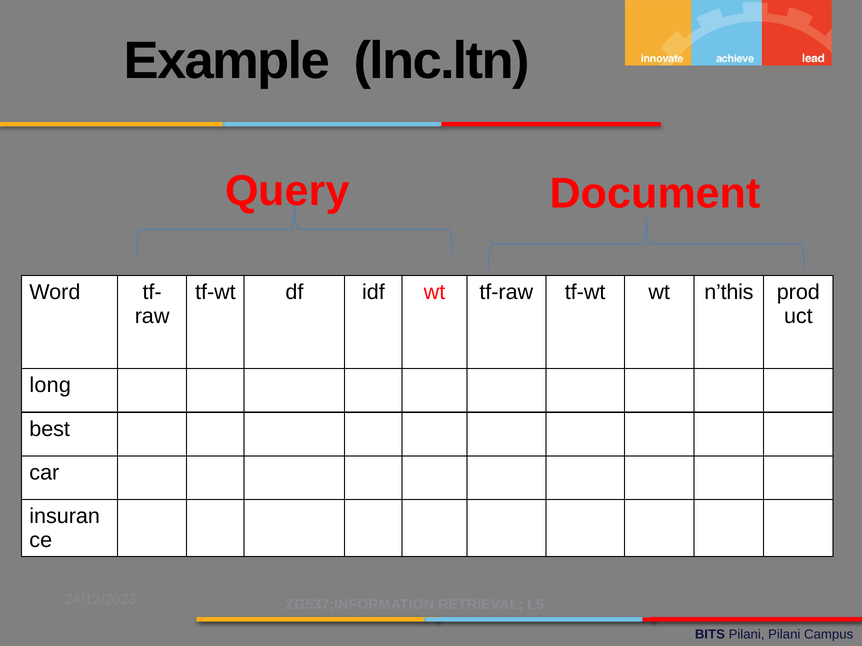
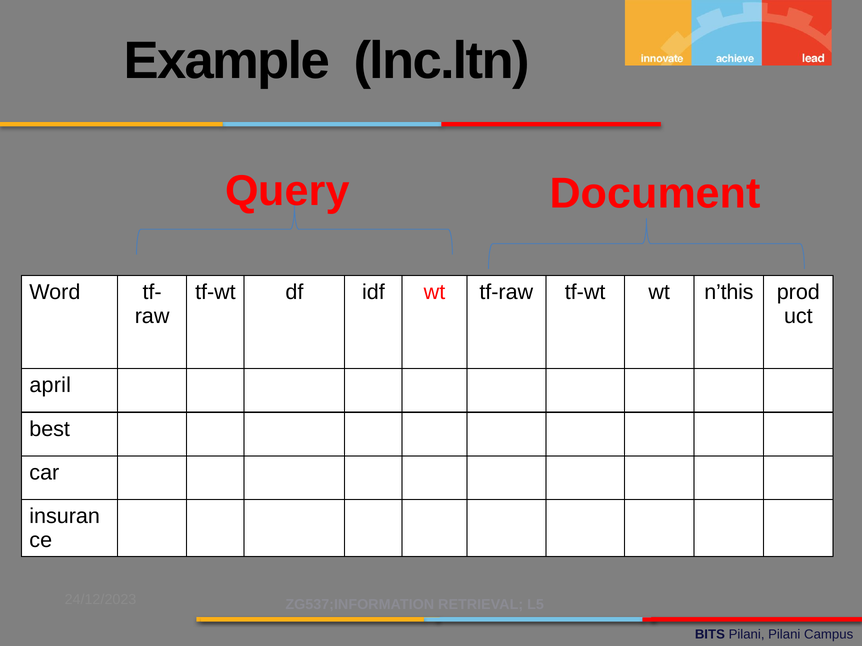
long: long -> april (50, 386)
